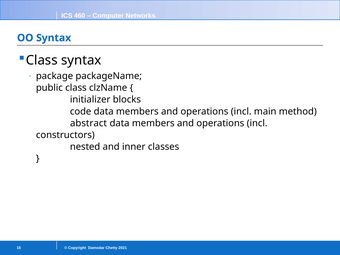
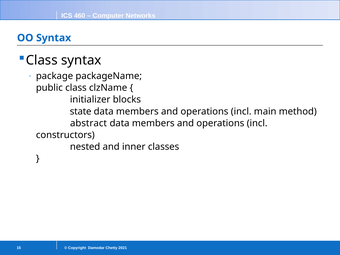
code: code -> state (81, 111)
